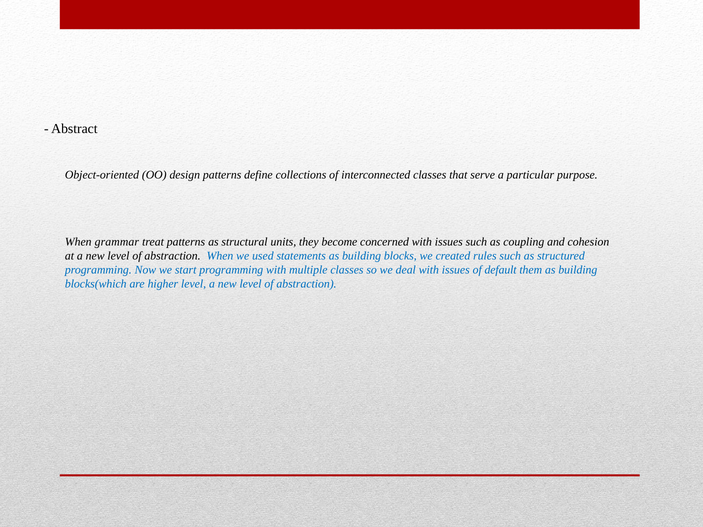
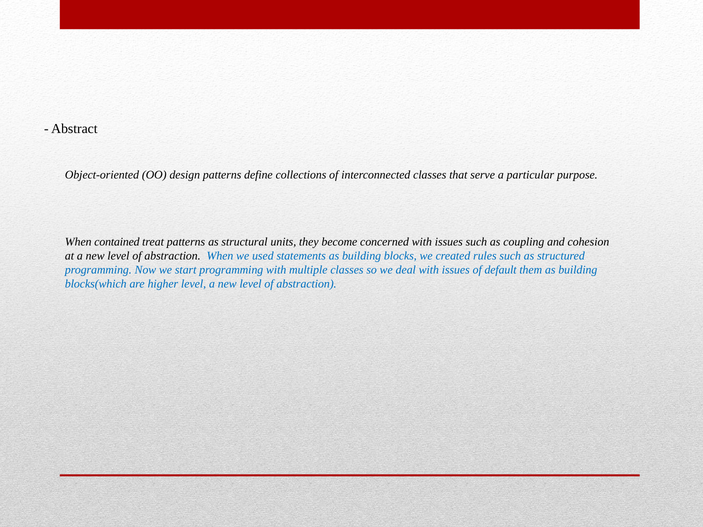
grammar: grammar -> contained (117, 242)
